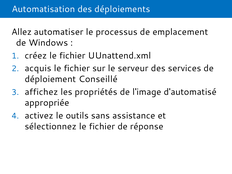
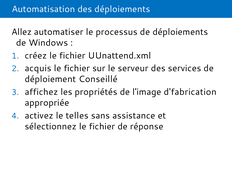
de emplacement: emplacement -> déploiements (180, 32)
d'automatisé: d'automatisé -> d'fabrication (190, 92)
outils: outils -> telles (77, 116)
